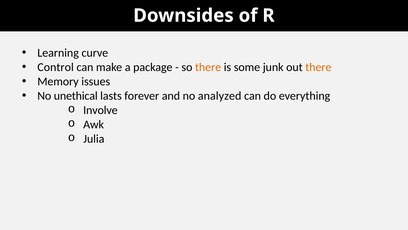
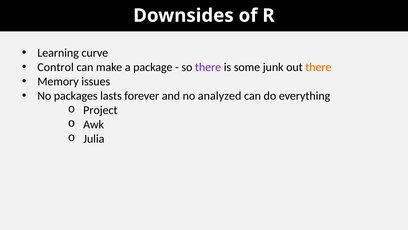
there colour: orange -> purple (208, 67)
unethical: unethical -> packages (76, 96)
Involve: Involve -> Project (100, 110)
